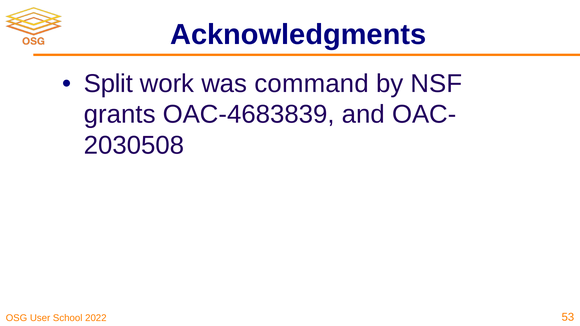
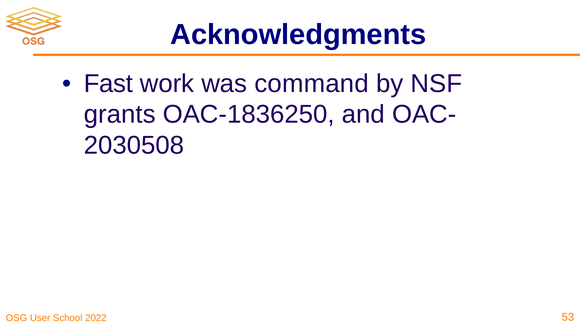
Split: Split -> Fast (108, 84)
OAC-4683839: OAC-4683839 -> OAC-1836250 (249, 115)
